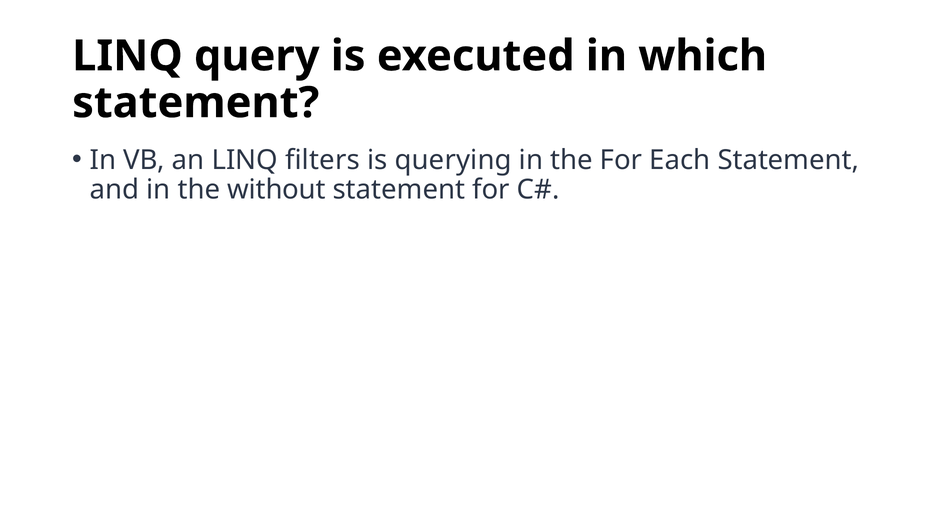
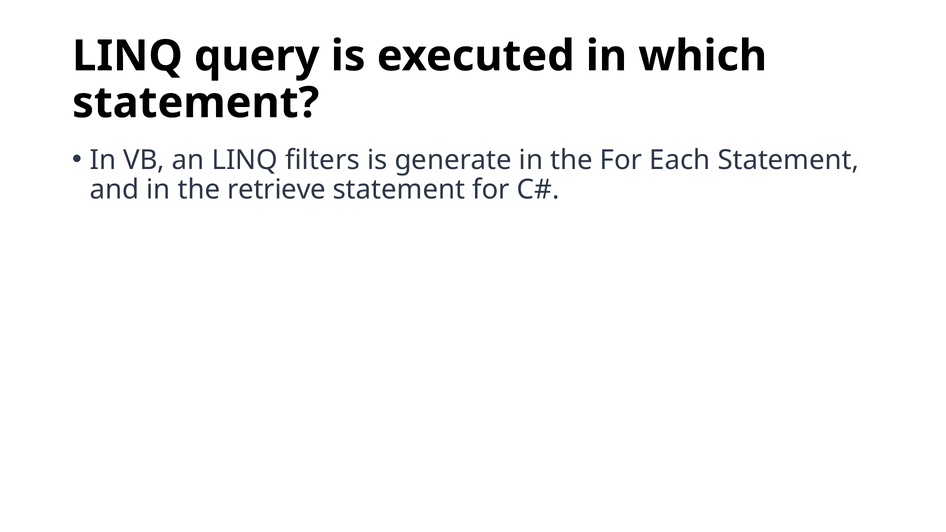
querying: querying -> generate (453, 160)
without: without -> retrieve (277, 190)
